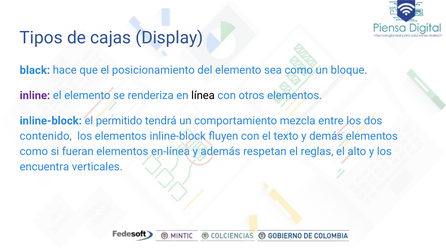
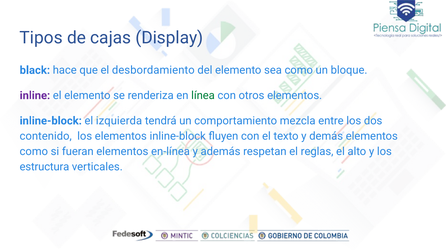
posicionamiento: posicionamiento -> desbordamiento (153, 70)
línea colour: black -> green (203, 95)
permitido: permitido -> izquierda (119, 121)
encuentra: encuentra -> estructura (44, 167)
